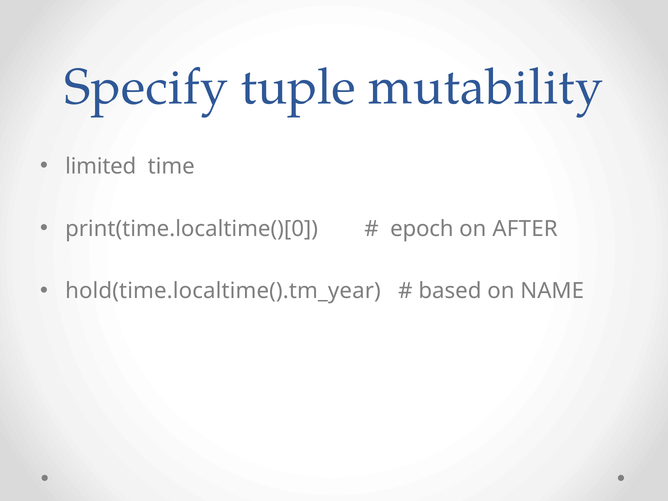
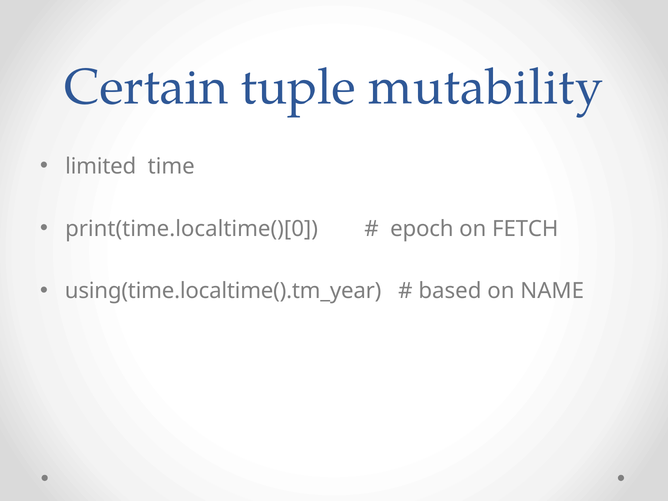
Specify: Specify -> Certain (146, 87)
AFTER: AFTER -> FETCH (525, 229)
hold(time.localtime().tm_year: hold(time.localtime().tm_year -> using(time.localtime().tm_year (223, 291)
